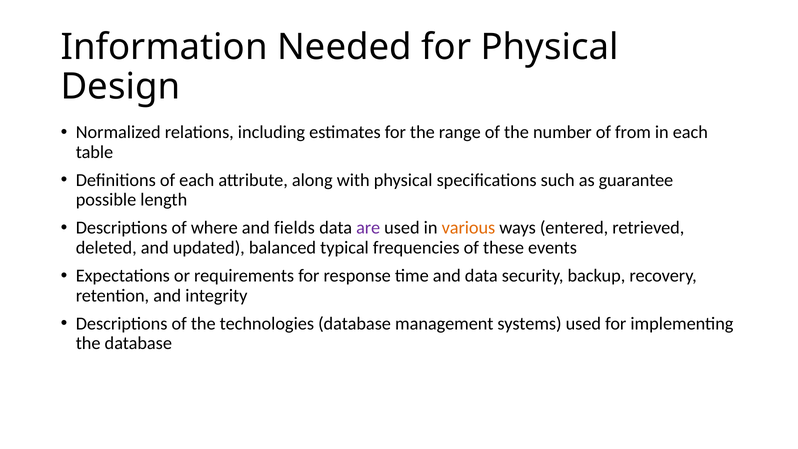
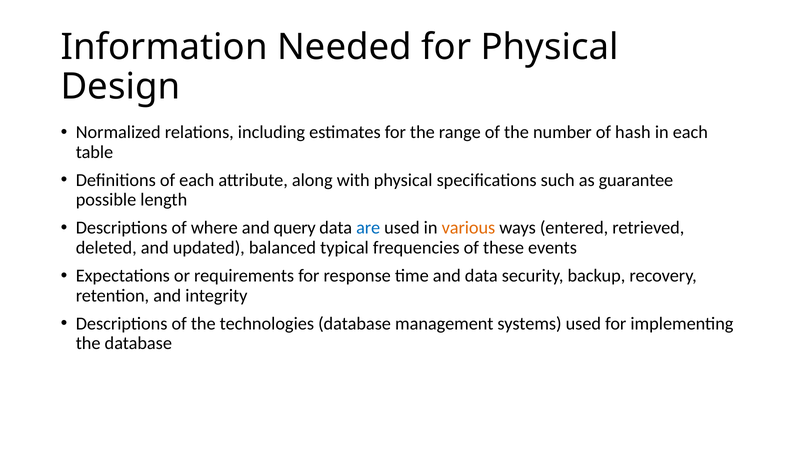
from: from -> hash (633, 132)
fields: fields -> query (295, 228)
are colour: purple -> blue (368, 228)
